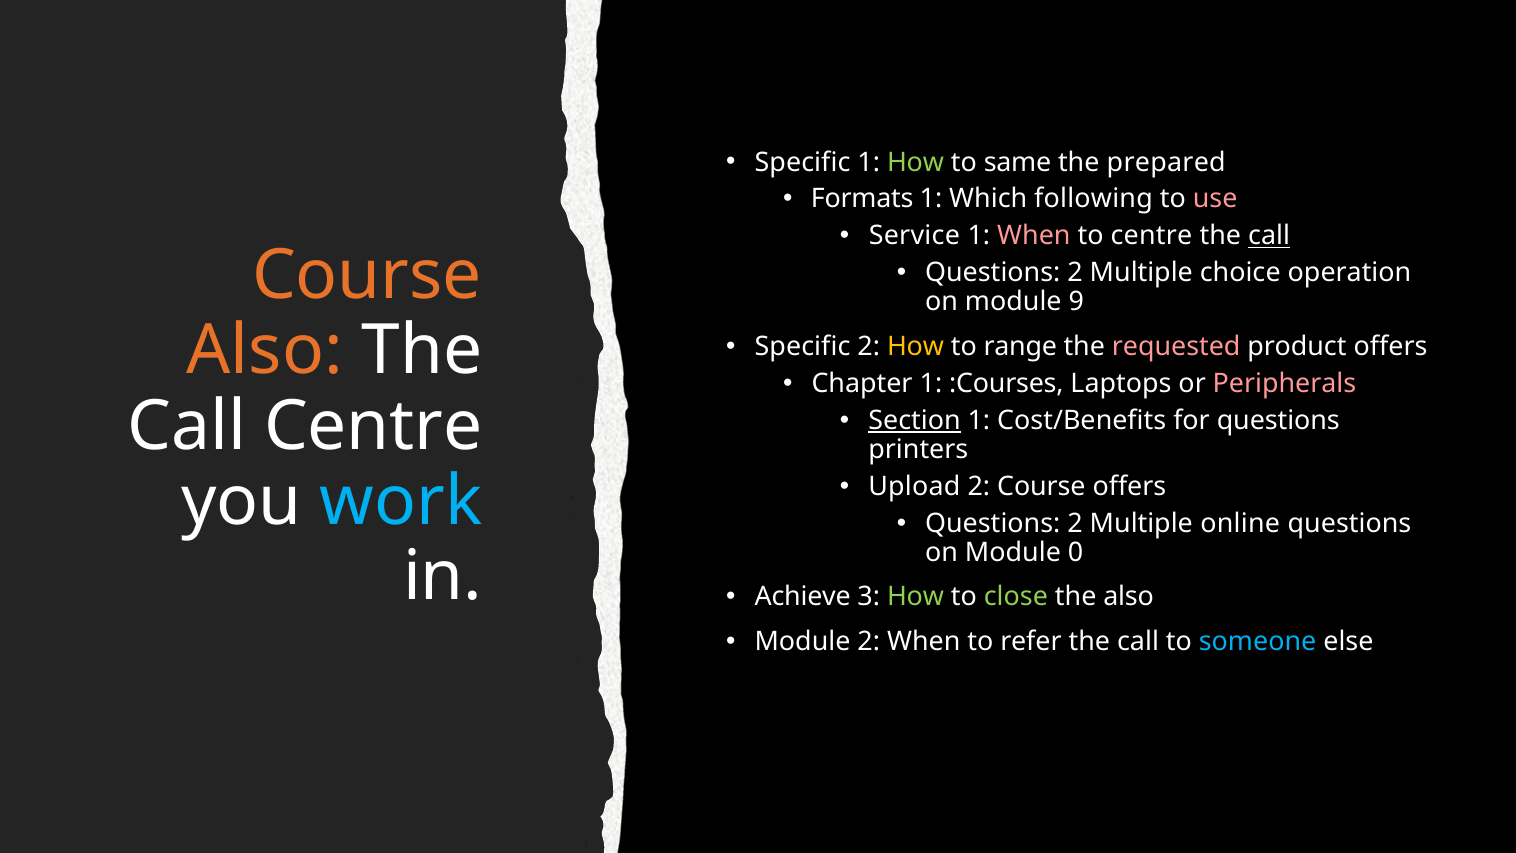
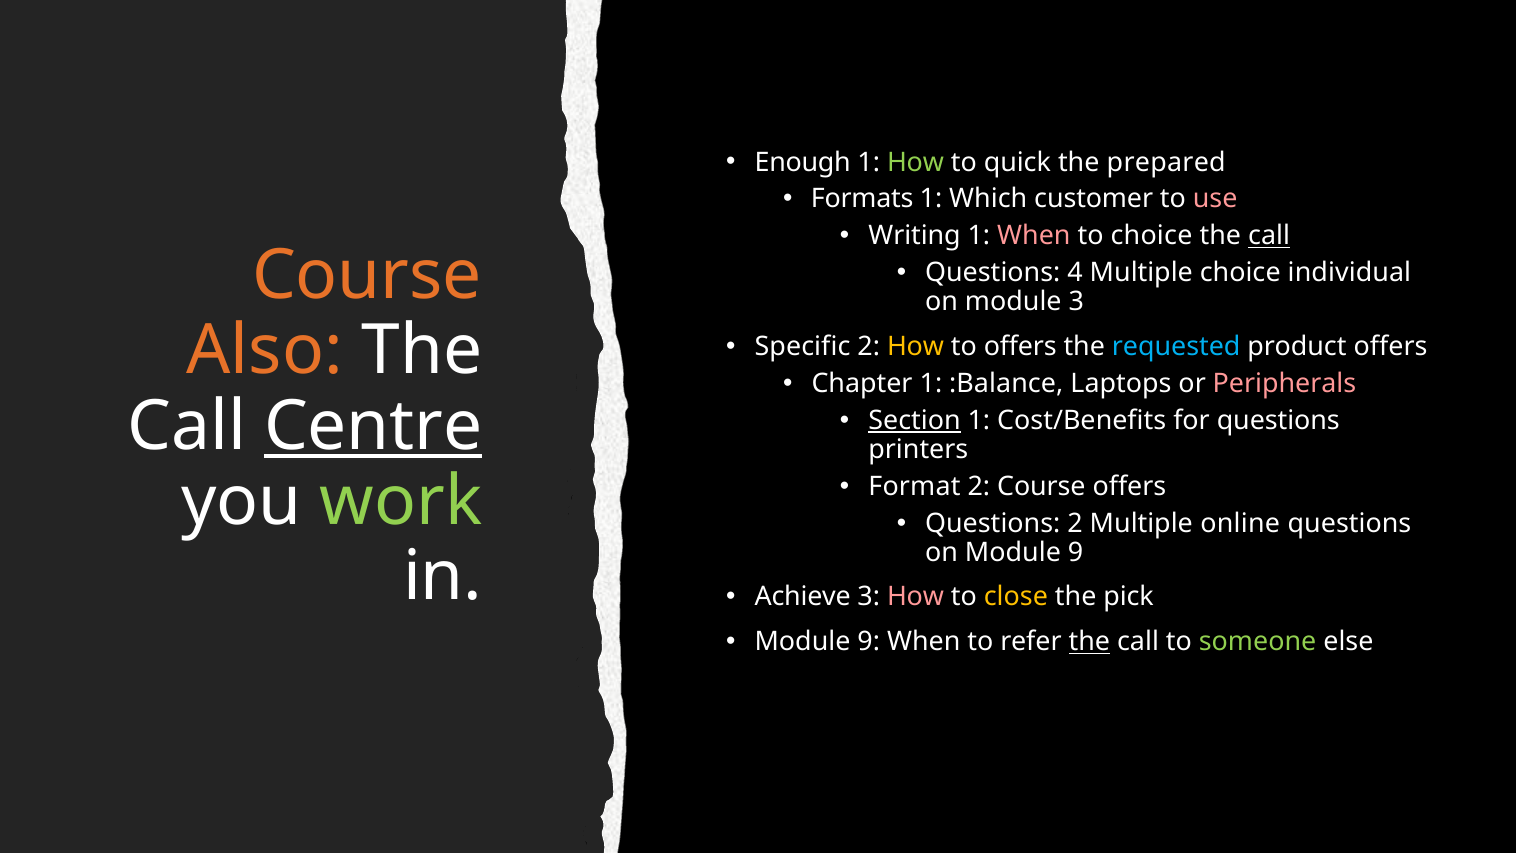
Specific: Specific -> Enough (803, 162)
same: same -> quick (1017, 162)
following: following -> customer (1094, 199)
Service: Service -> Writing (915, 236)
to centre: centre -> choice (1151, 236)
2: 2 -> 4 (1075, 273)
operation: operation -> individual (1349, 273)
module 9: 9 -> 3 (1076, 302)
to range: range -> offers (1020, 347)
requested colour: pink -> light blue (1176, 347)
:Courses: :Courses -> :Balance (1006, 383)
Centre underline: none -> present (373, 426)
Upload: Upload -> Format (914, 486)
work colour: light blue -> light green (401, 501)
on Module 0: 0 -> 9 (1076, 552)
How colour: light green -> pink (915, 597)
close colour: light green -> yellow (1016, 597)
the also: also -> pick (1129, 597)
2: 2 -> 9 (869, 642)
the underline: none -> present (1089, 642)
someone colour: light blue -> light green (1258, 642)
